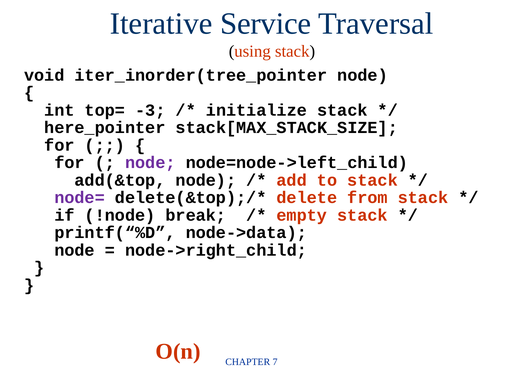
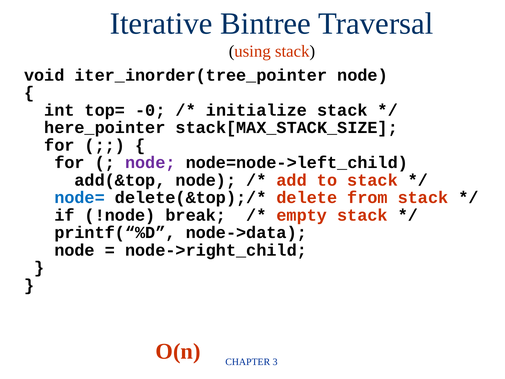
Service: Service -> Bintree (266, 24)
-3: -3 -> -0 (150, 110)
node= colour: purple -> blue (80, 198)
7: 7 -> 3 (275, 362)
